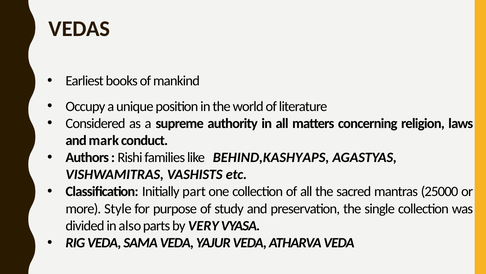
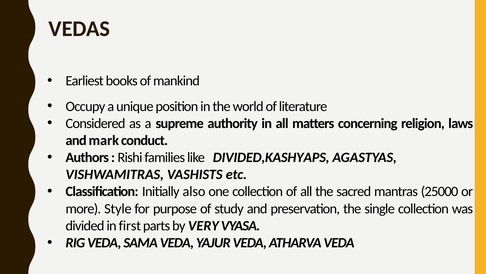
BEHIND,KASHYAPS: BEHIND,KASHYAPS -> DIVIDED,KASHYAPS (271, 157)
part: part -> also (194, 191)
also: also -> first (130, 225)
